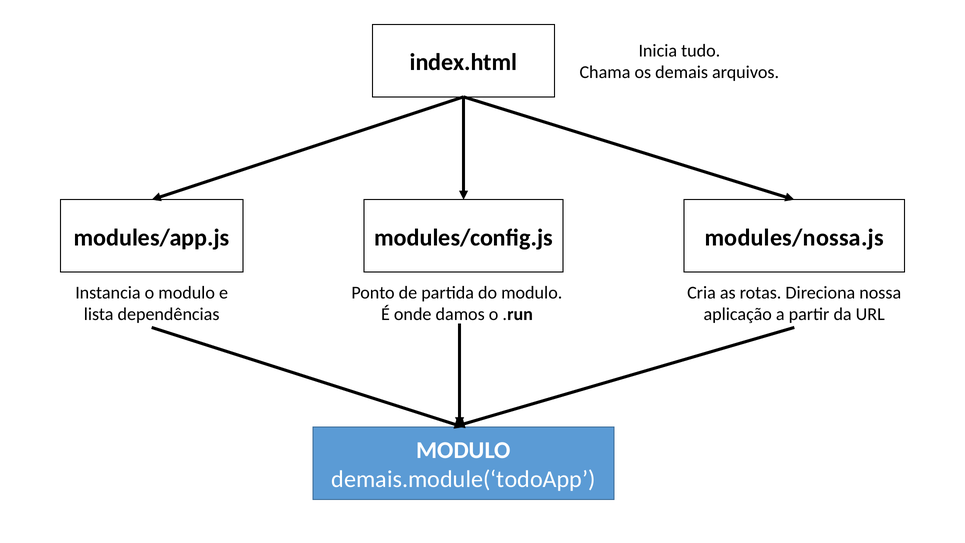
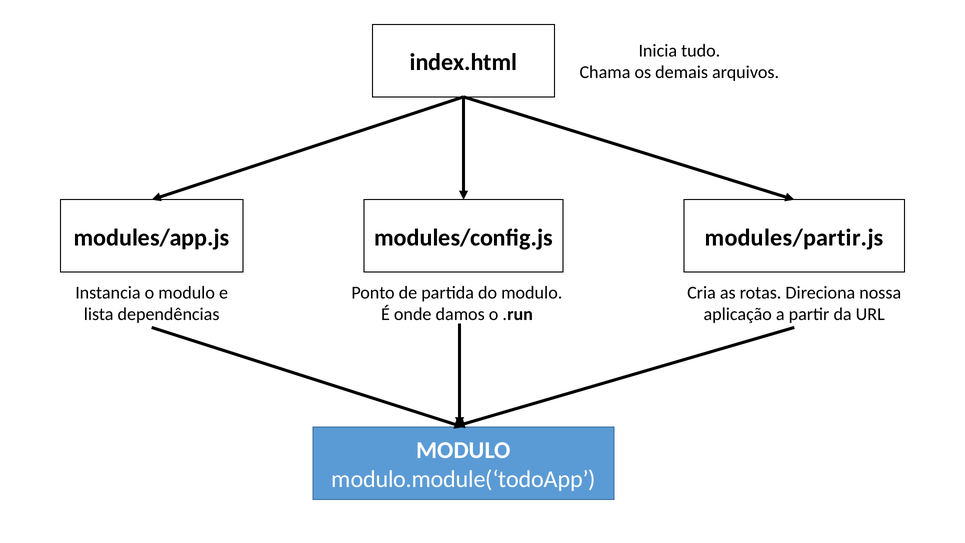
modules/nossa.js: modules/nossa.js -> modules/partir.js (794, 237)
demais.module(‘todoApp: demais.module(‘todoApp -> modulo.module(‘todoApp (464, 479)
